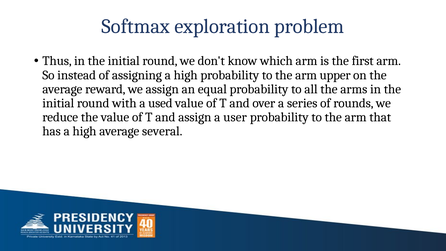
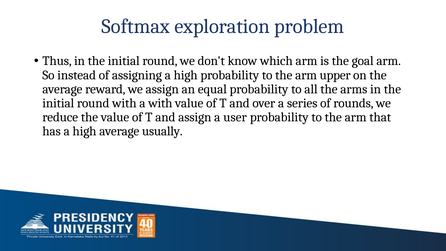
first: first -> goal (363, 61)
a used: used -> with (160, 103)
several: several -> usually (162, 131)
